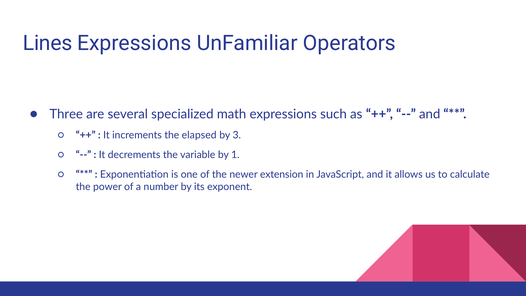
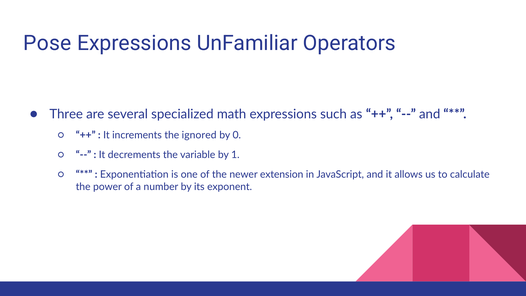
Lines: Lines -> Pose (47, 43)
elapsed: elapsed -> ignored (199, 135)
3: 3 -> 0 (237, 135)
